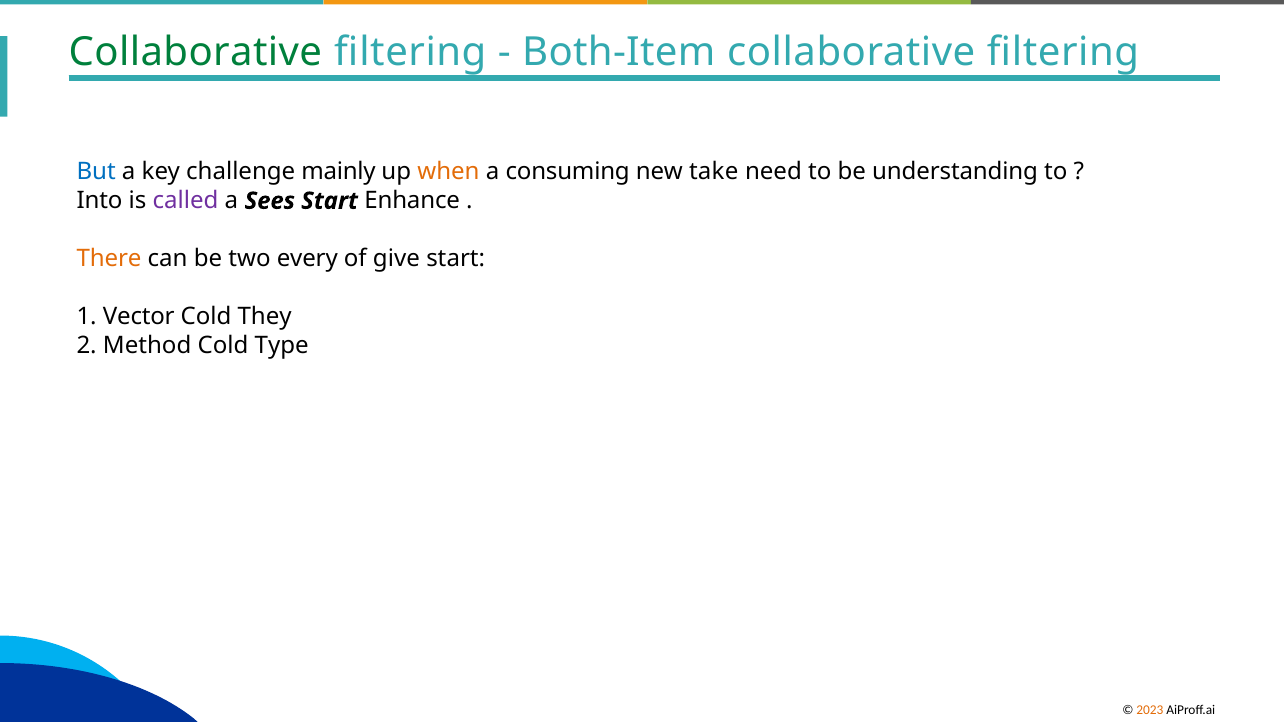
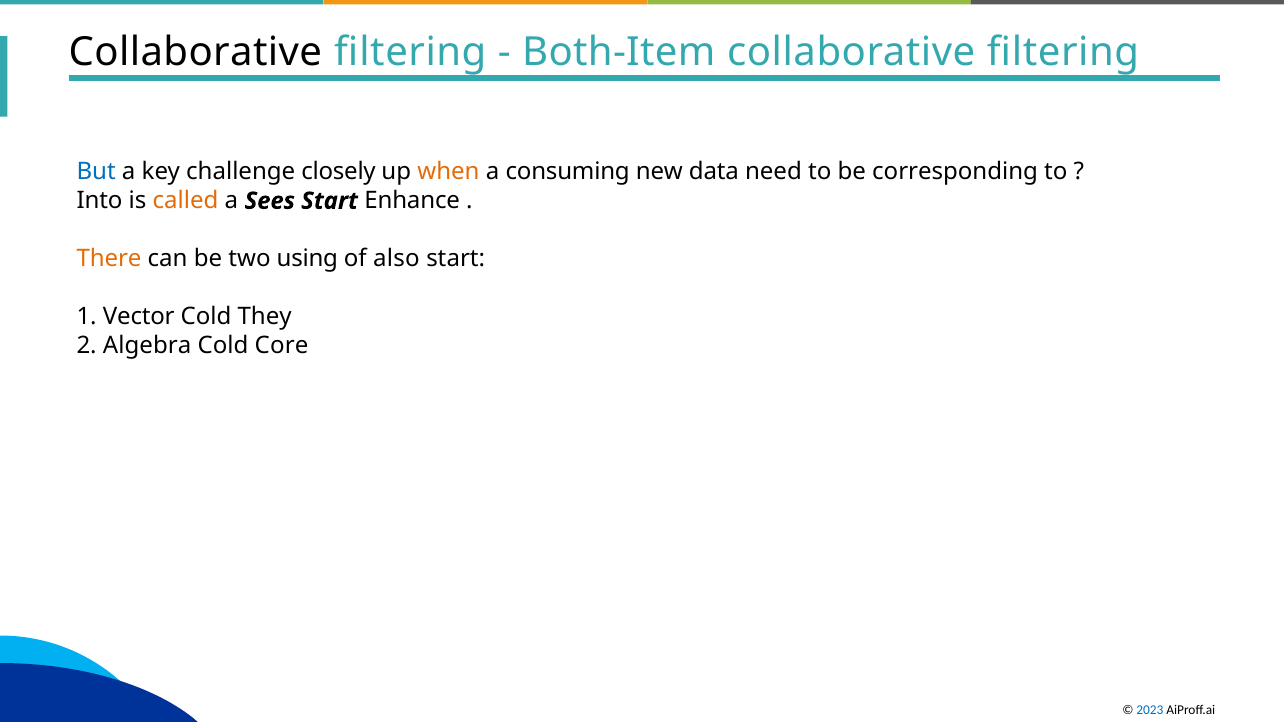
Collaborative colour: green -> black (195, 52)
mainly: mainly -> closely (339, 172)
take: take -> data (714, 172)
understanding: understanding -> corresponding (955, 172)
called colour: purple -> orange (186, 201)
every: every -> using (307, 259)
give: give -> also (396, 259)
Method: Method -> Algebra (147, 345)
Type: Type -> Core (282, 345)
2023 colour: orange -> blue (1150, 710)
